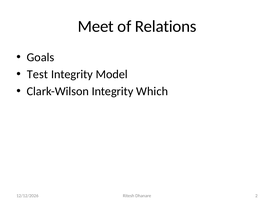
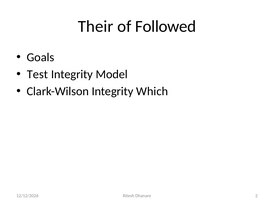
Meet: Meet -> Their (96, 27)
Relations: Relations -> Followed (166, 27)
